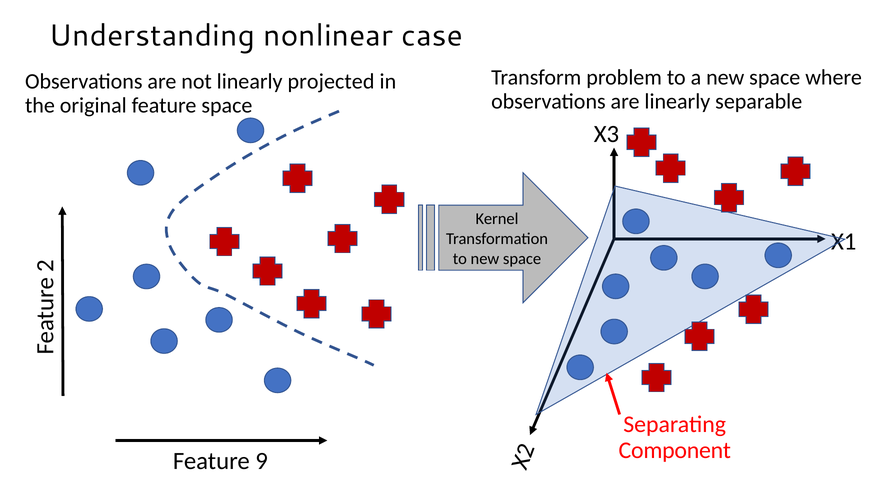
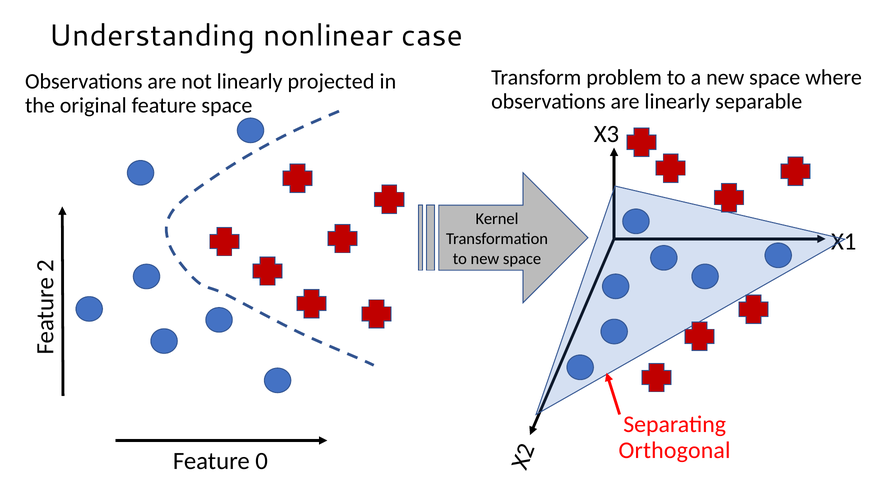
Component: Component -> Orthogonal (675, 450)
9: 9 -> 0 (262, 461)
